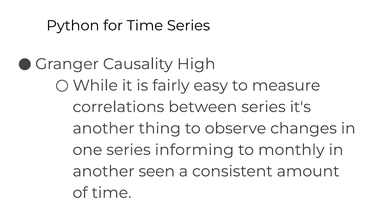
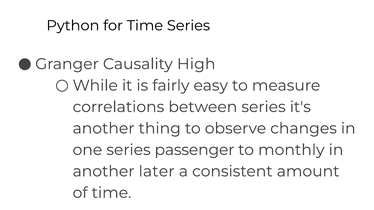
informing: informing -> passenger (195, 150)
seen: seen -> later (157, 172)
